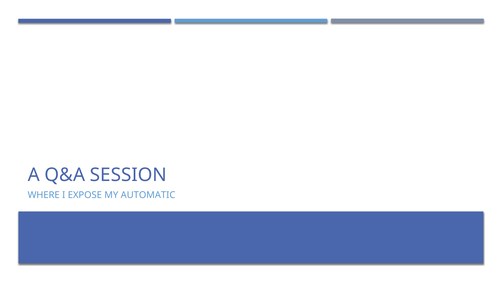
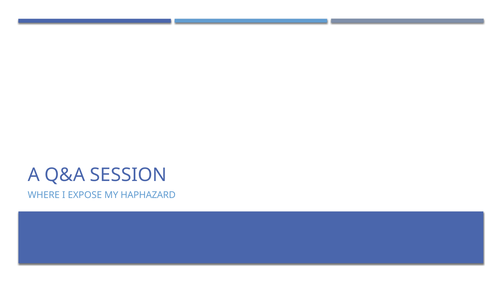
AUTOMATIC: AUTOMATIC -> HAPHAZARD (148, 195)
